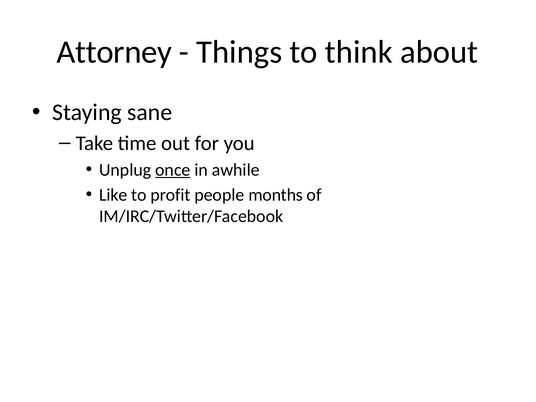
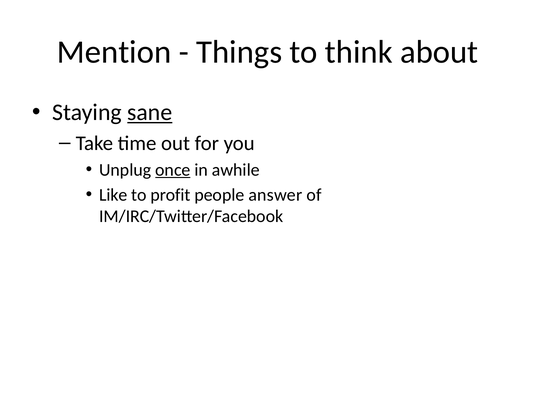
Attorney: Attorney -> Mention (114, 52)
sane underline: none -> present (150, 112)
months: months -> answer (275, 195)
